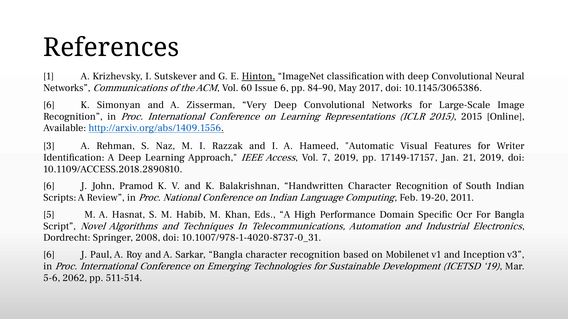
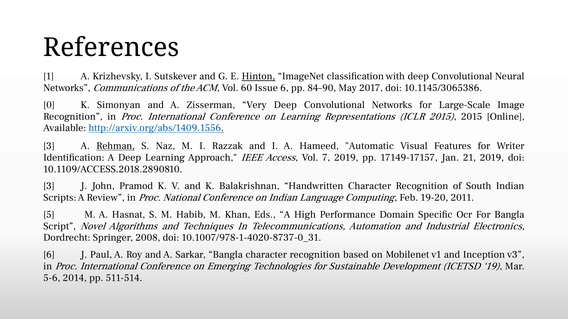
6: 6 -> 0 (49, 105)
Rehman underline: none -> present (116, 146)
6: 6 -> 3 (49, 186)
2062: 2062 -> 2014 (75, 278)
